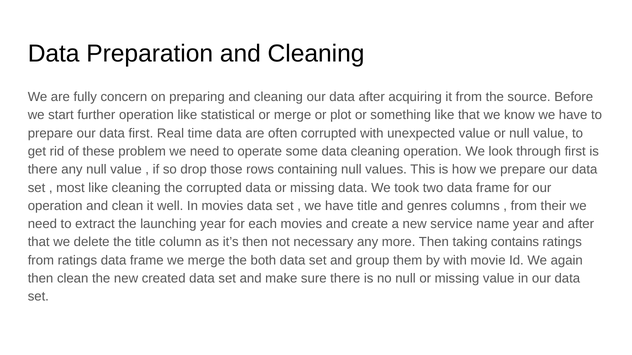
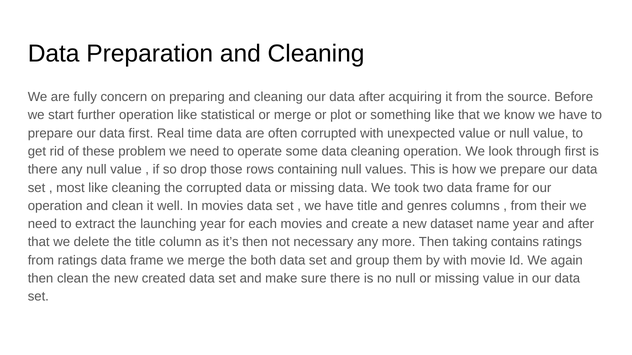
service: service -> dataset (452, 224)
